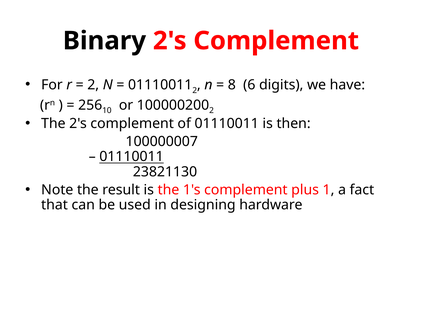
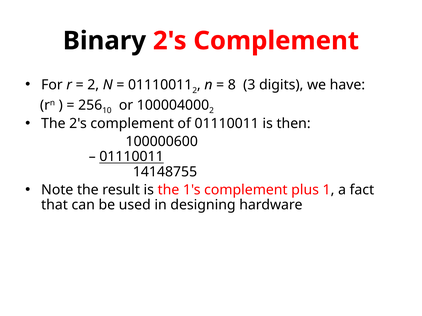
6: 6 -> 3 (249, 85)
100000200: 100000200 -> 100004000 (173, 105)
100000007: 100000007 -> 100000600 (162, 142)
23821130: 23821130 -> 14148755 (165, 172)
